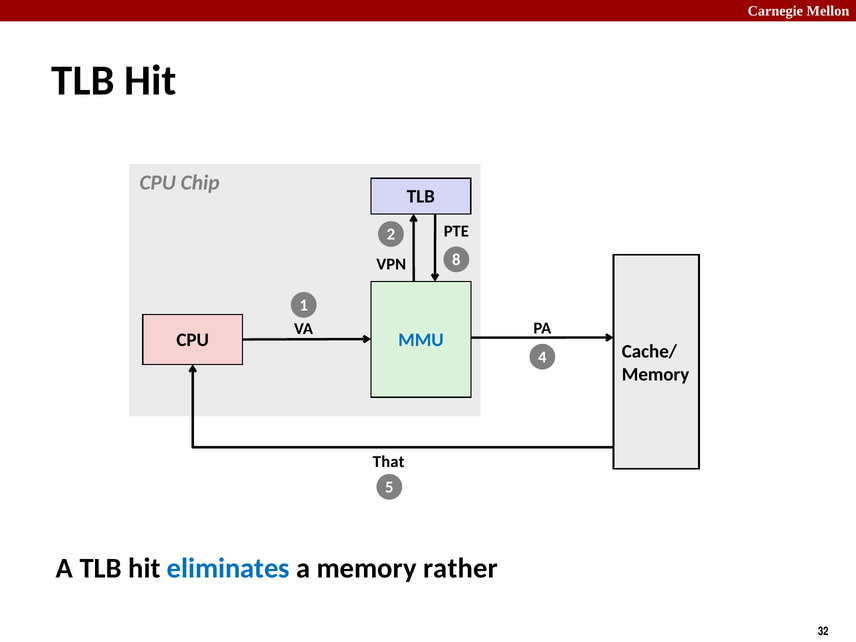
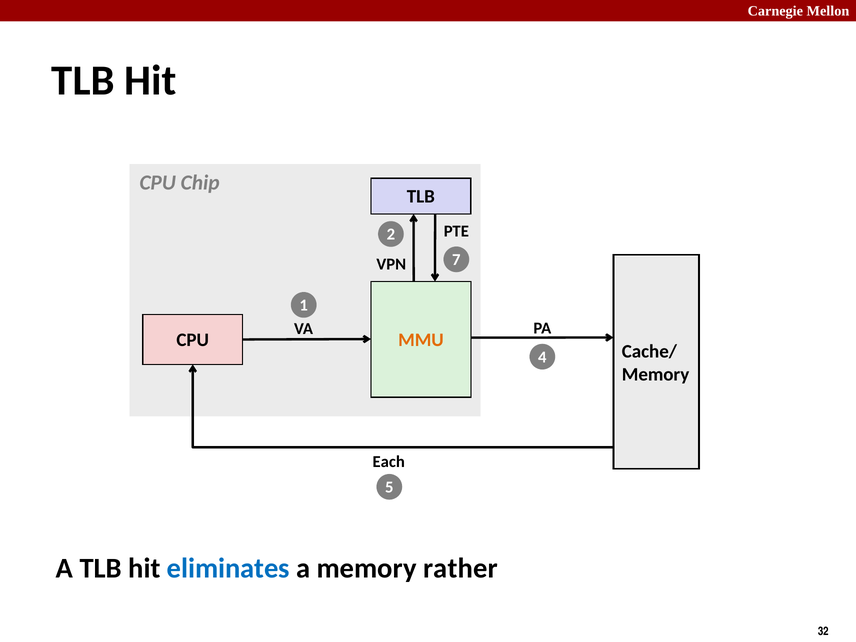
8: 8 -> 7 (456, 260)
MMU colour: blue -> orange (421, 340)
That: That -> Each (389, 462)
